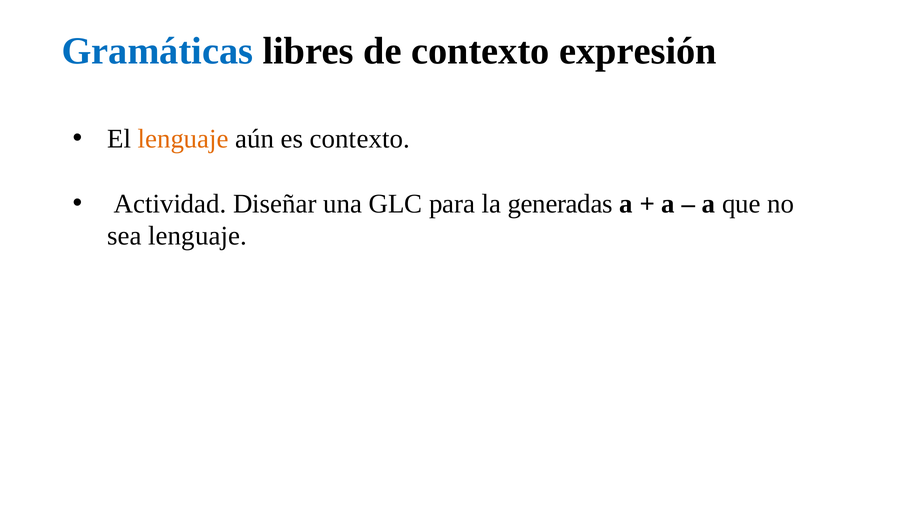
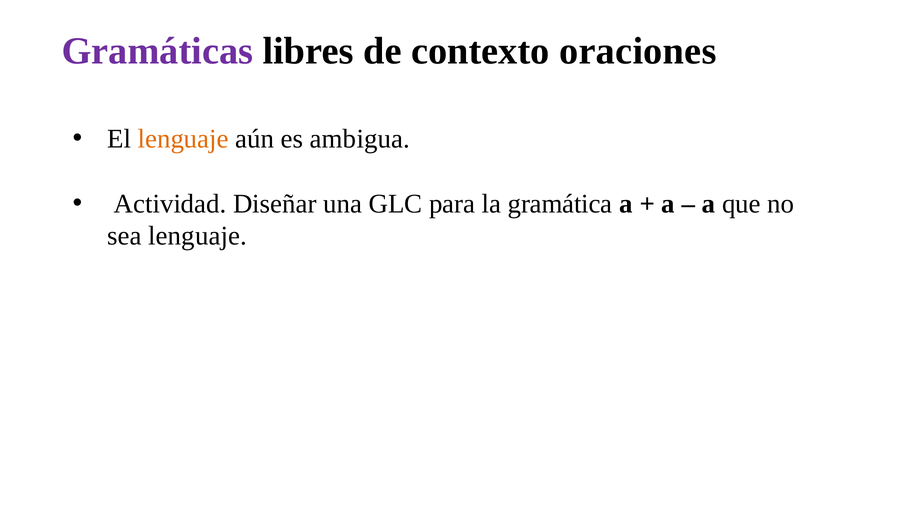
Gramáticas colour: blue -> purple (157, 51)
expresión: expresión -> oraciones (638, 51)
es contexto: contexto -> ambigua (360, 139)
generadas: generadas -> gramática (560, 204)
